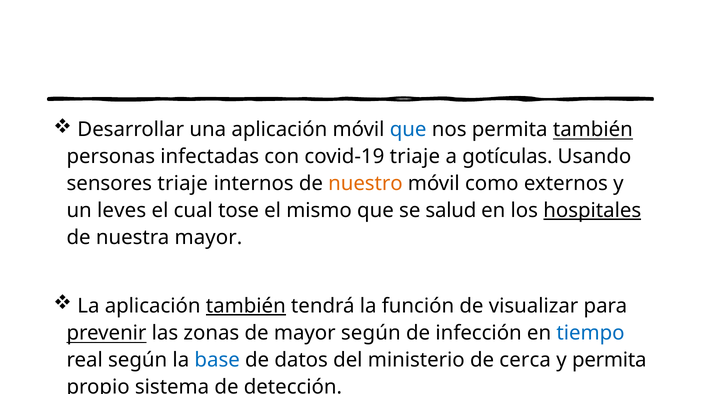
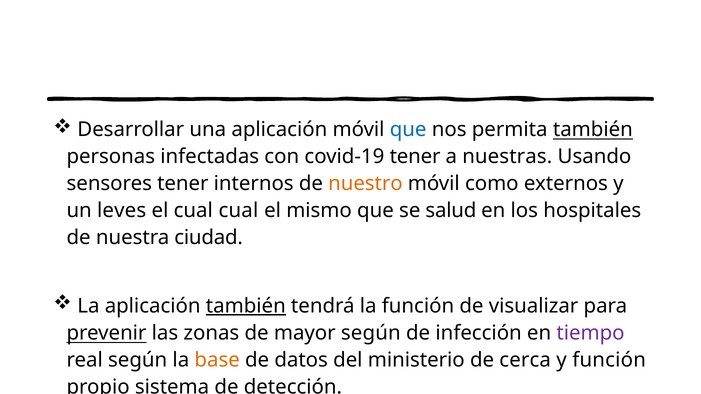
covid-19 triaje: triaje -> tener (415, 157)
gotículas: gotículas -> nuestras (507, 157)
sensores triaje: triaje -> tener (183, 184)
cual tose: tose -> cual (238, 211)
hospitales underline: present -> none (592, 211)
nuestra mayor: mayor -> ciudad (209, 238)
tiempo colour: blue -> purple (591, 333)
base colour: blue -> orange (217, 360)
y permita: permita -> función (609, 360)
